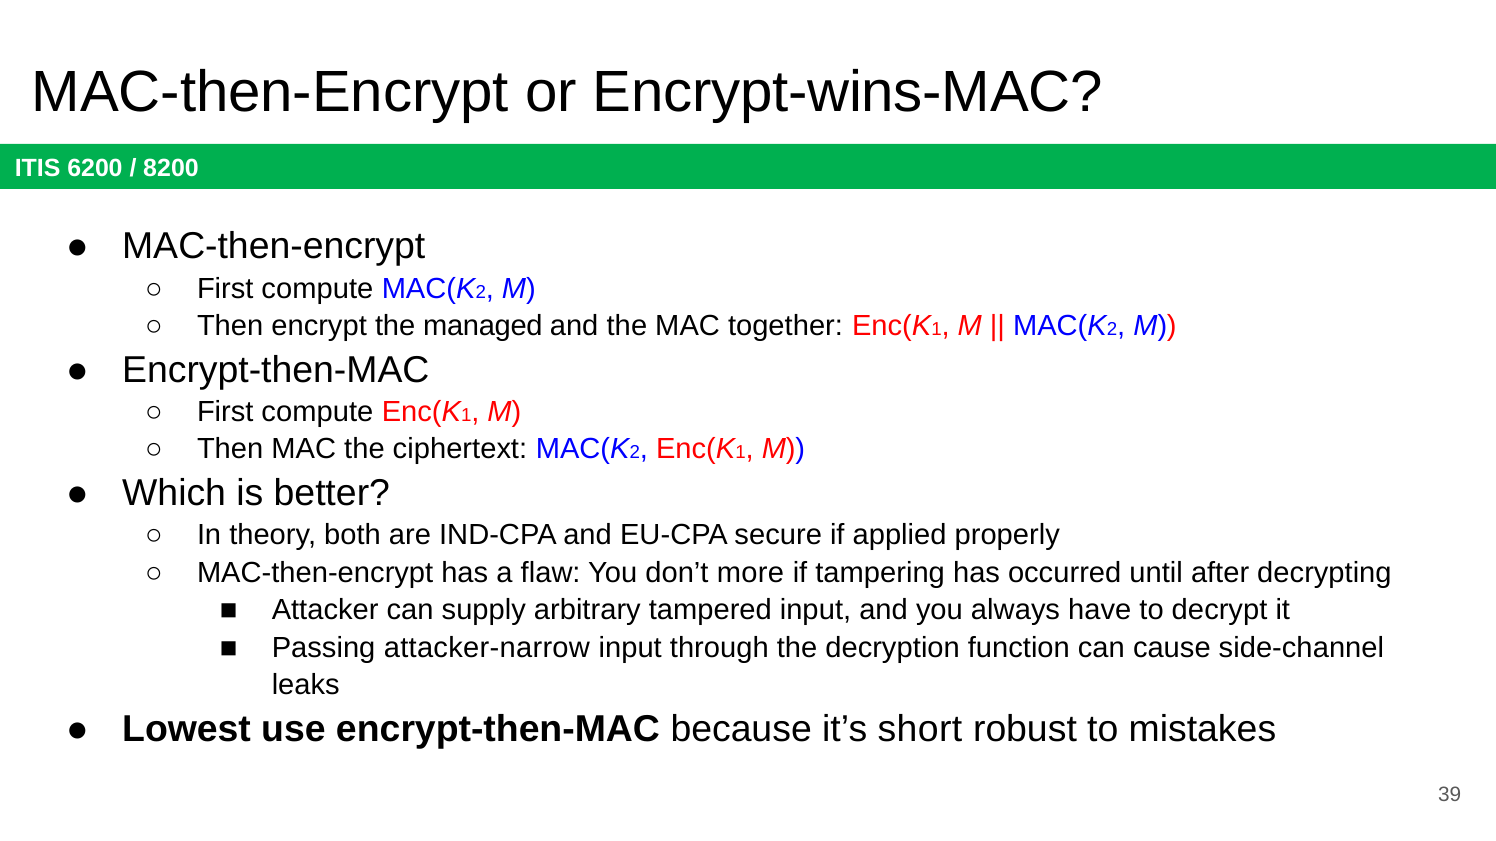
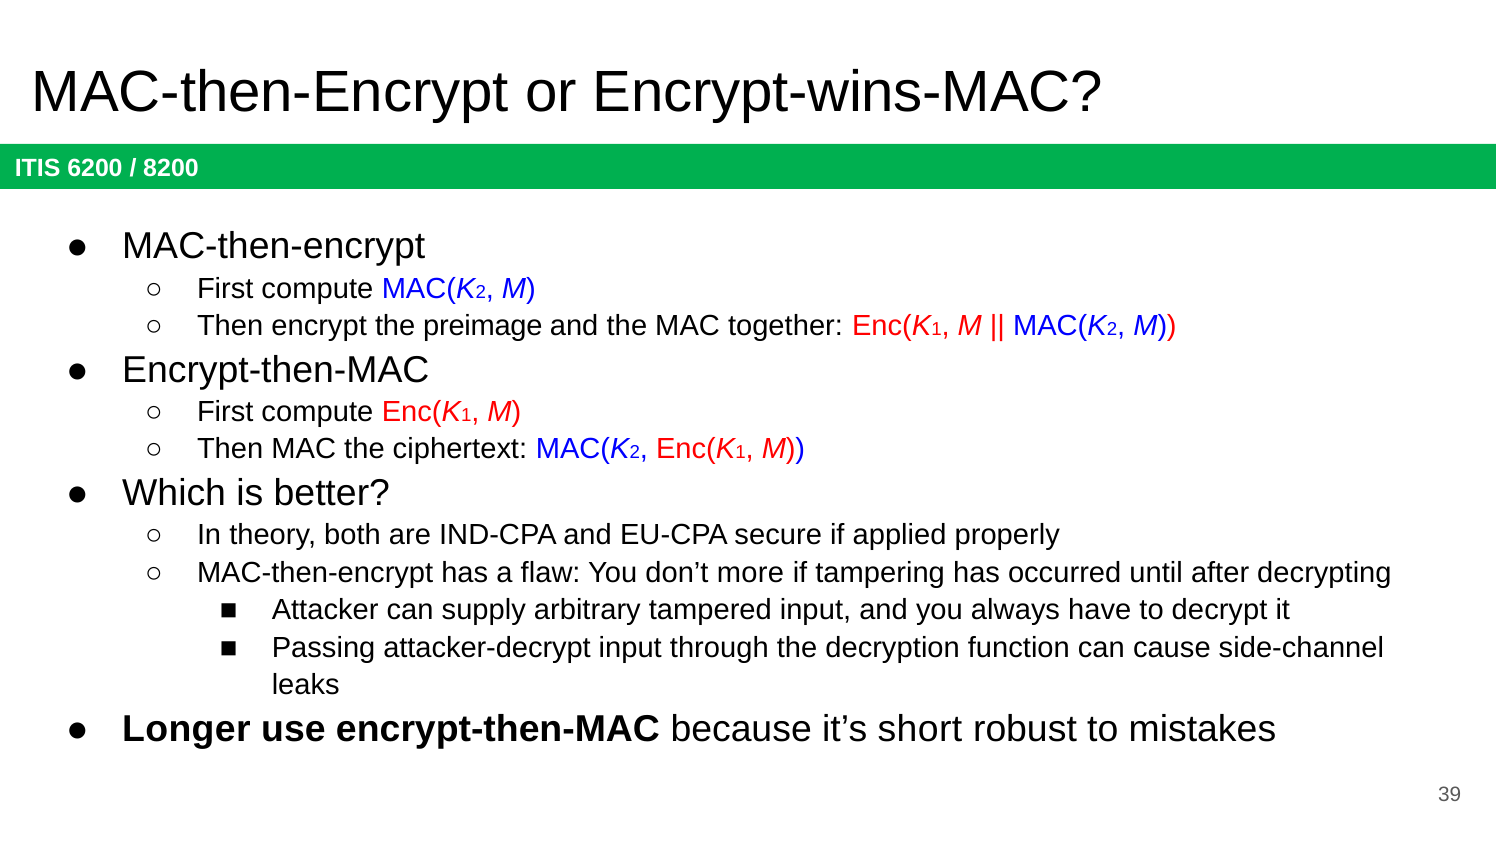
managed: managed -> preimage (483, 326)
attacker-narrow: attacker-narrow -> attacker-decrypt (487, 648)
Lowest: Lowest -> Longer (186, 729)
